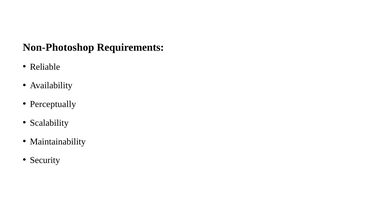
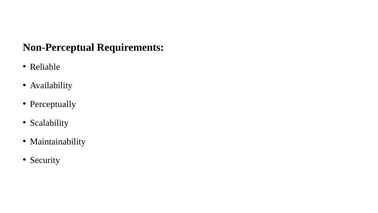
Non-Photoshop: Non-Photoshop -> Non-Perceptual (59, 47)
